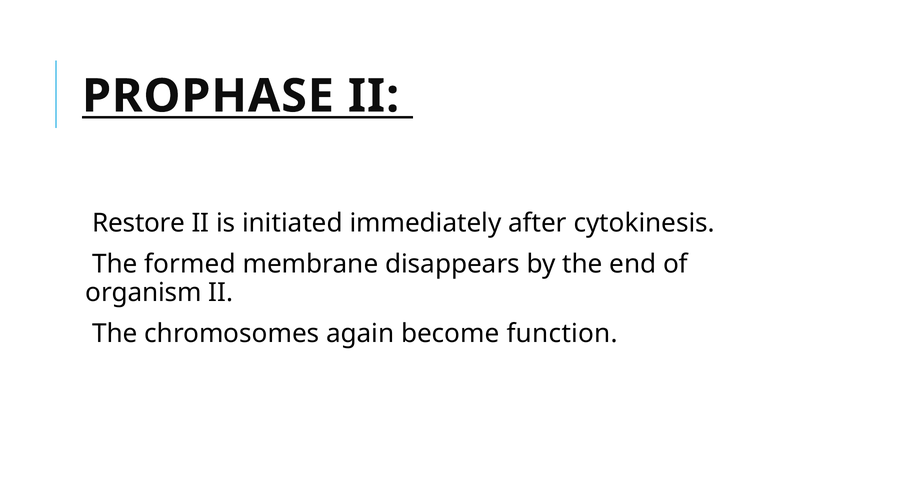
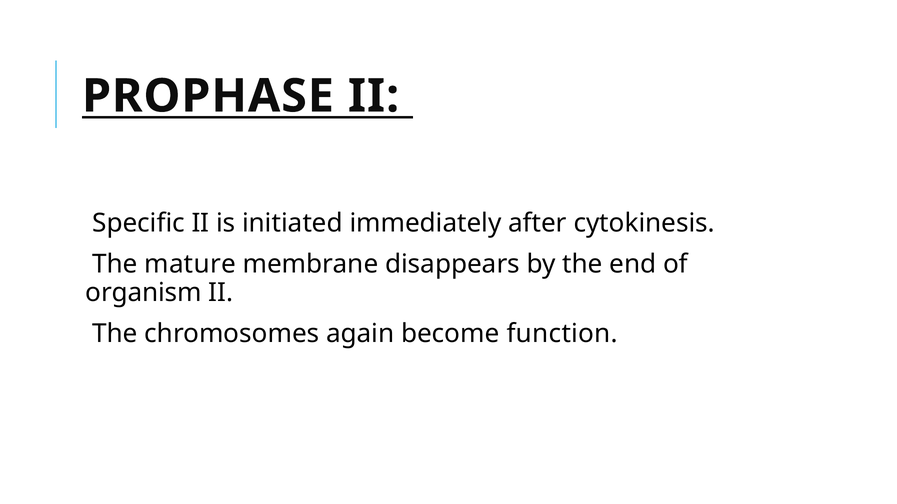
Restore: Restore -> Specific (139, 223)
formed: formed -> mature (190, 265)
